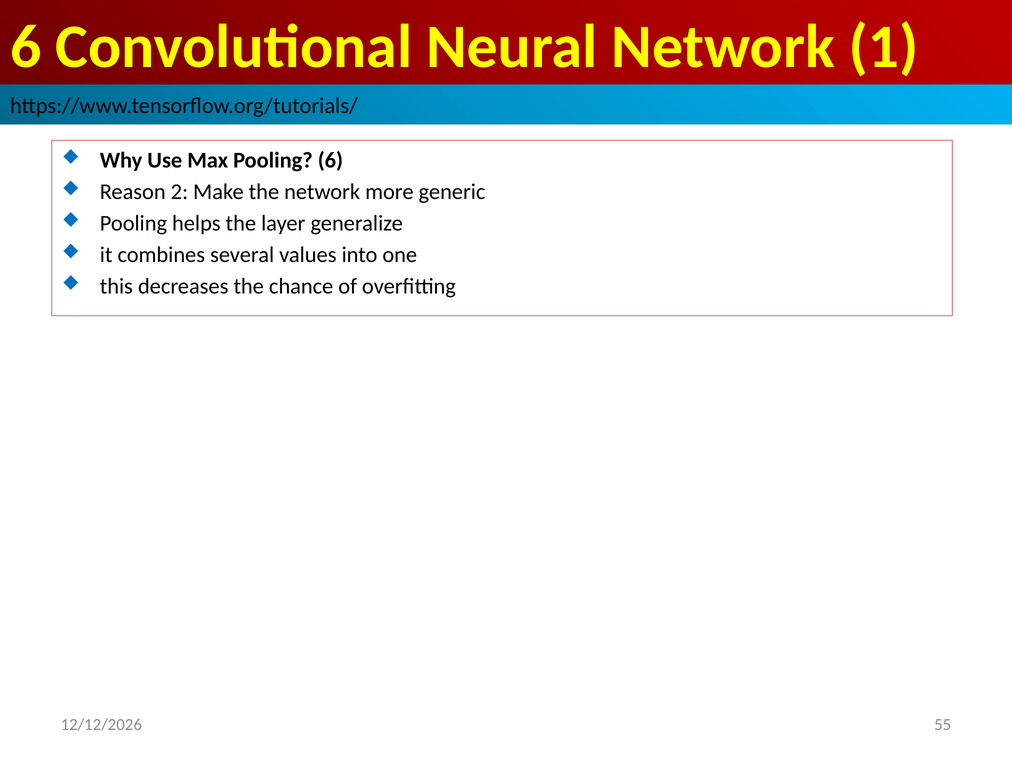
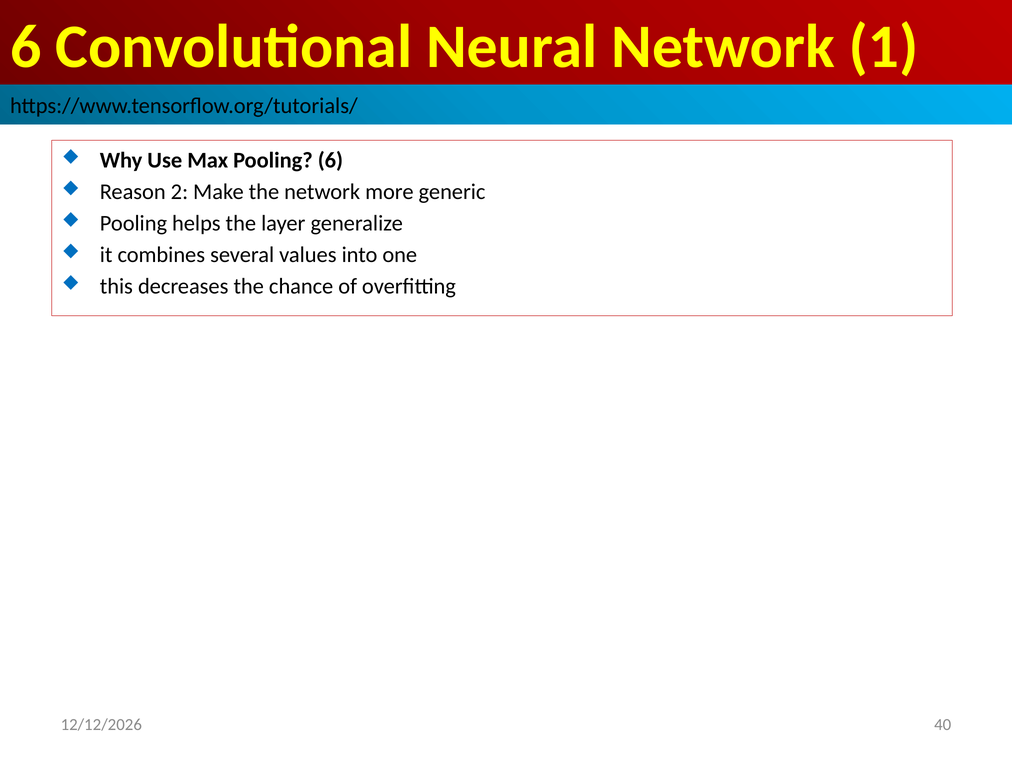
55: 55 -> 40 (943, 725)
